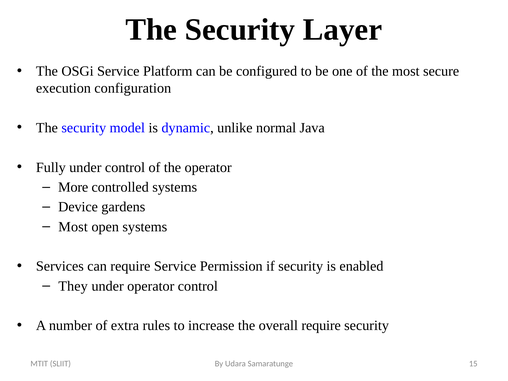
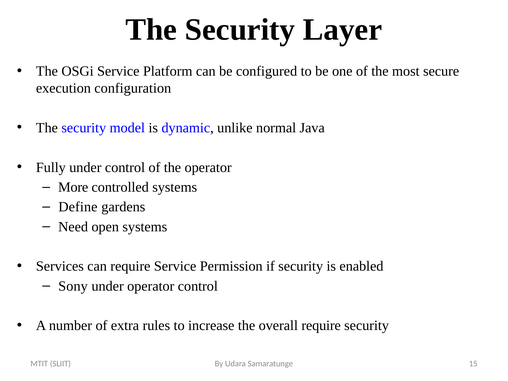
Device: Device -> Define (78, 207)
Most: Most -> Need (73, 227)
They: They -> Sony (73, 286)
